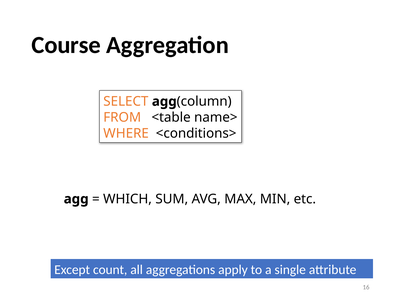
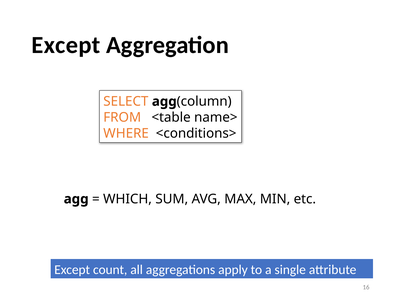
Course: Course -> Except (66, 45)
